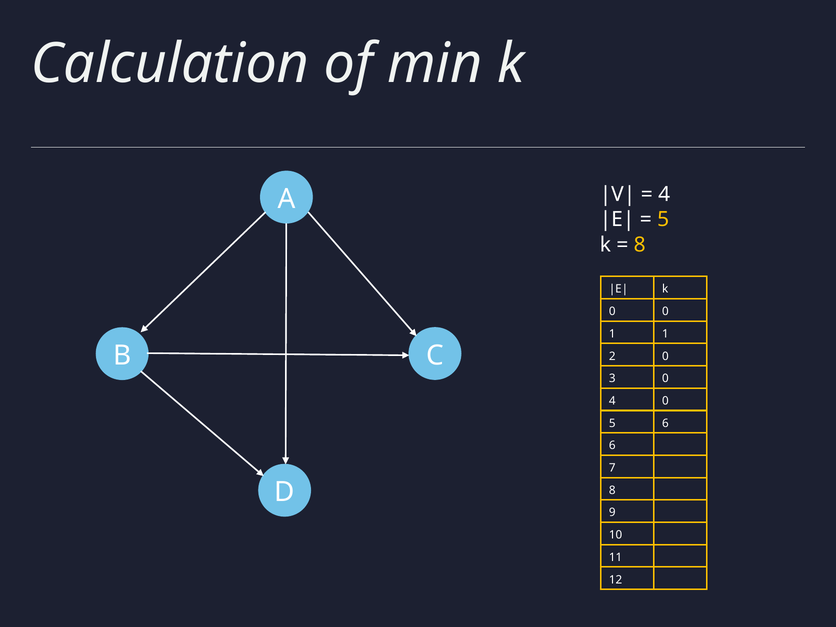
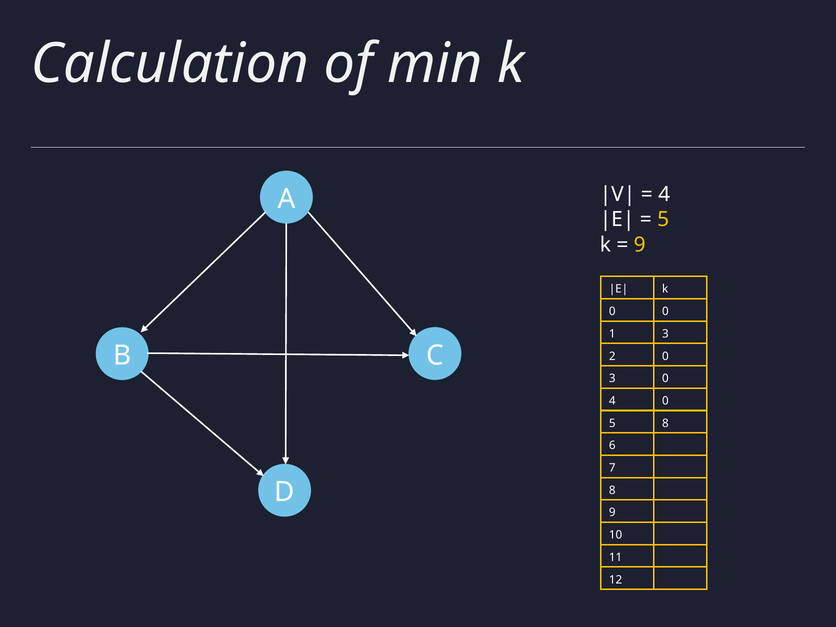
8: 8 -> 9 (640, 245)
1 1: 1 -> 3 (665, 334)
5 6: 6 -> 8 (665, 423)
